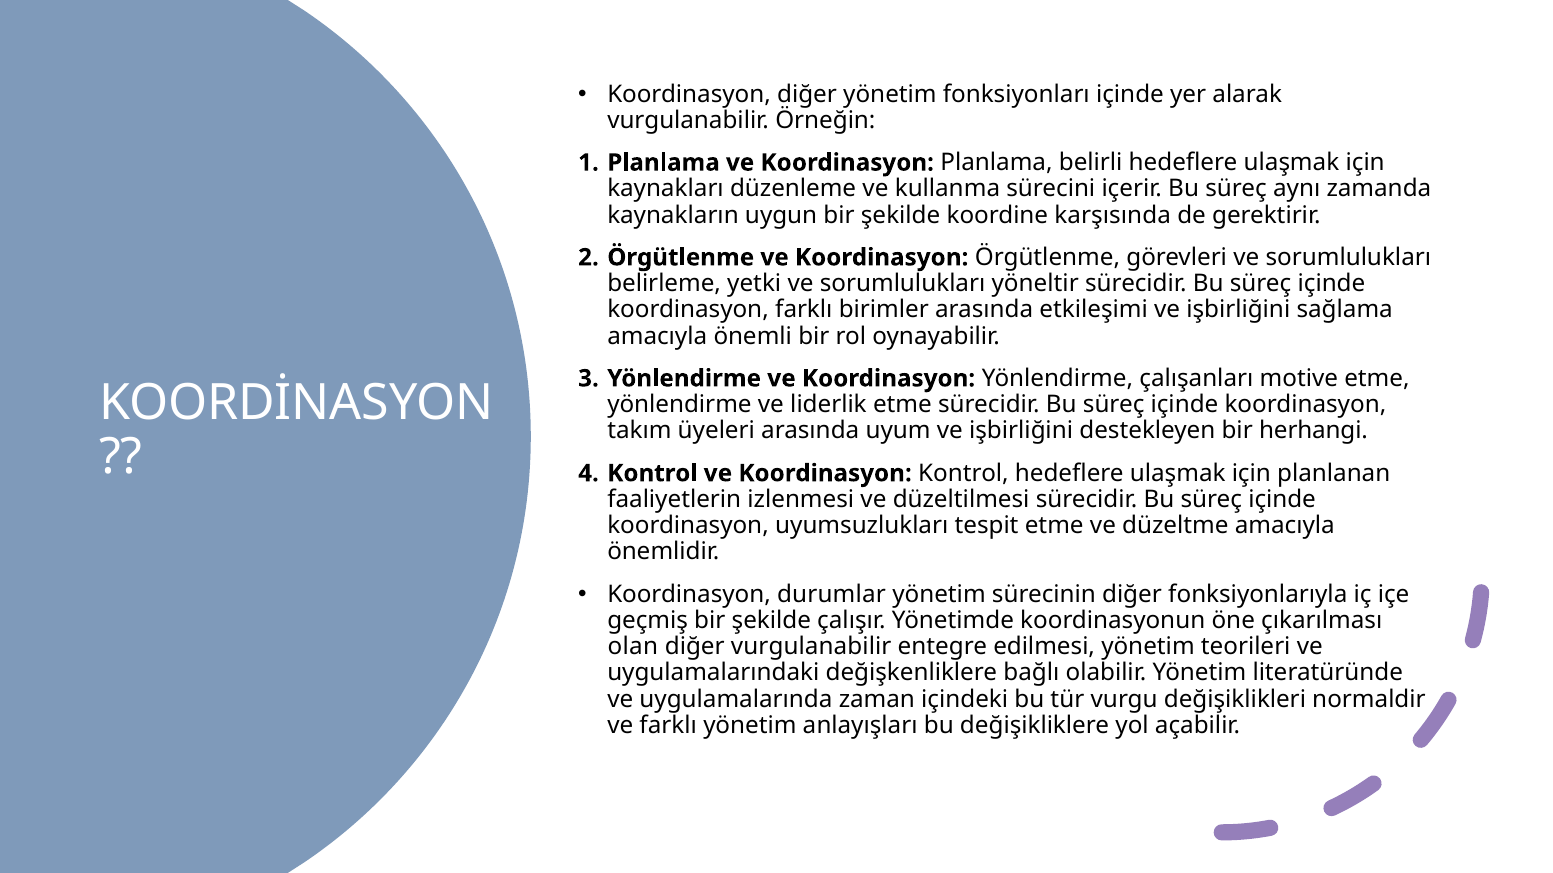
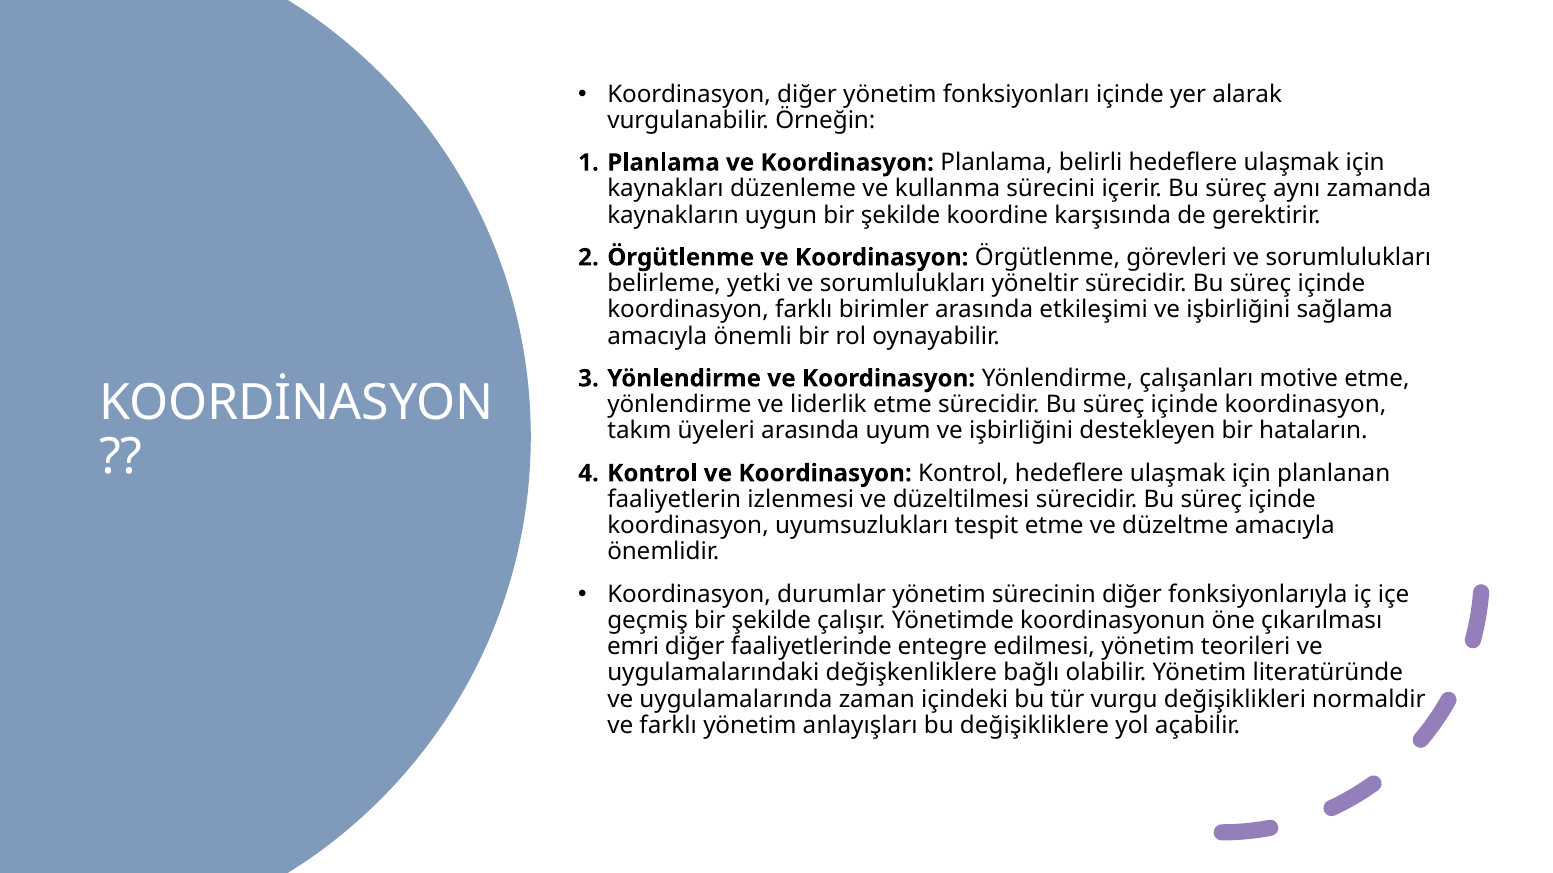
herhangi: herhangi -> hataların (1313, 431)
olan: olan -> emri (633, 647)
diğer vurgulanabilir: vurgulanabilir -> faaliyetlerinde (811, 647)
